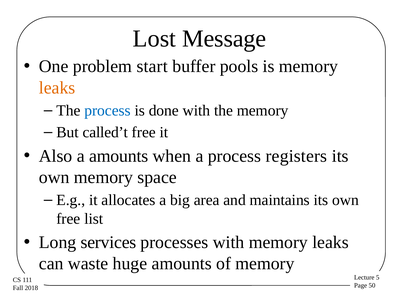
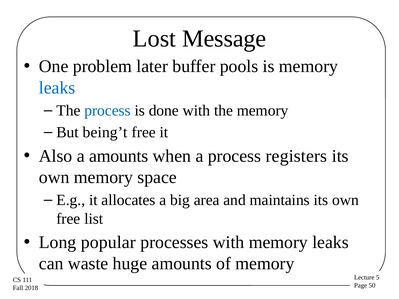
start: start -> later (152, 66)
leaks colour: orange -> blue (57, 88)
called’t: called’t -> being’t (105, 132)
services: services -> popular (108, 243)
